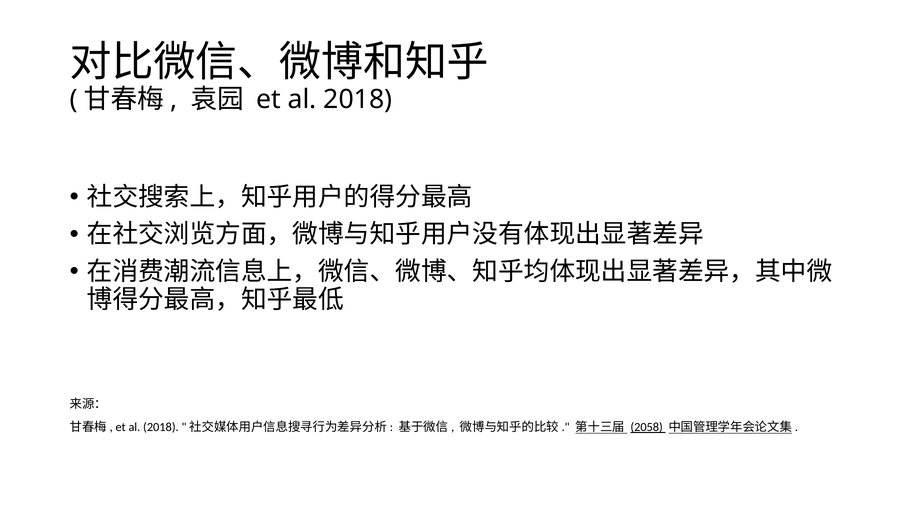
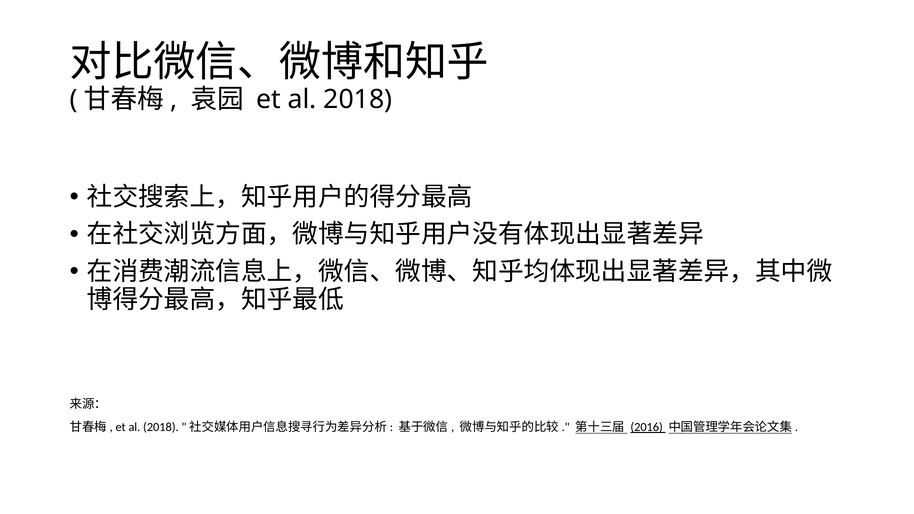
2058: 2058 -> 2016 (647, 427)
